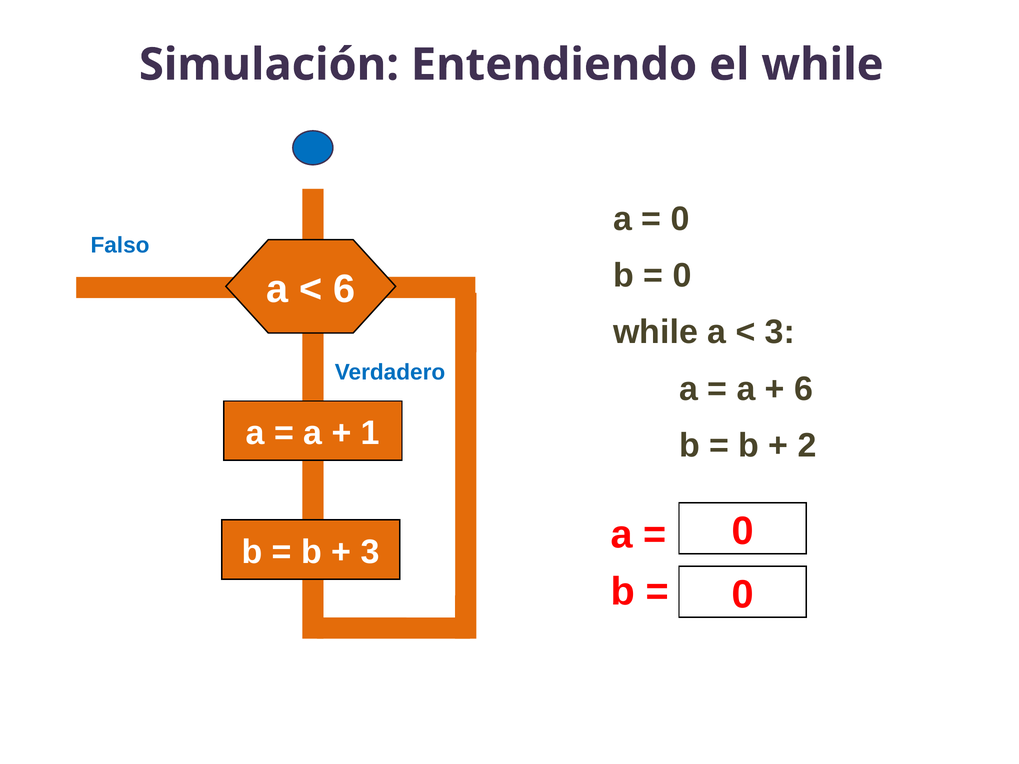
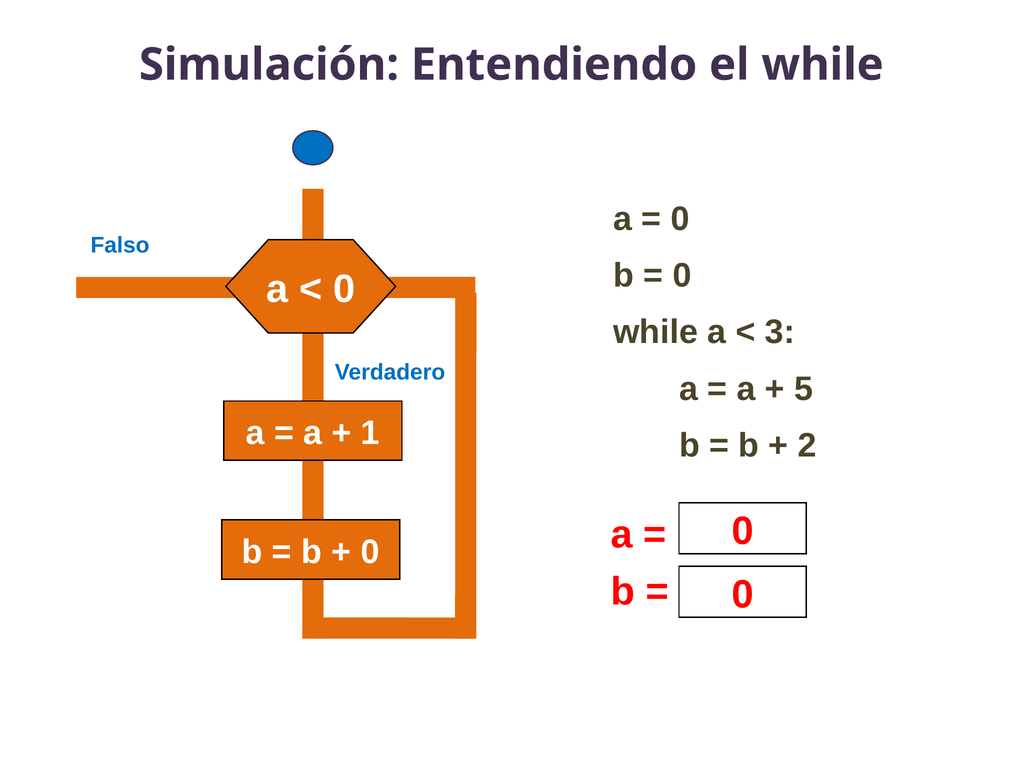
6: 6 -> 0 (344, 289)
6: 6 -> 5 (804, 389)
3: 3 -> 0 (370, 552)
